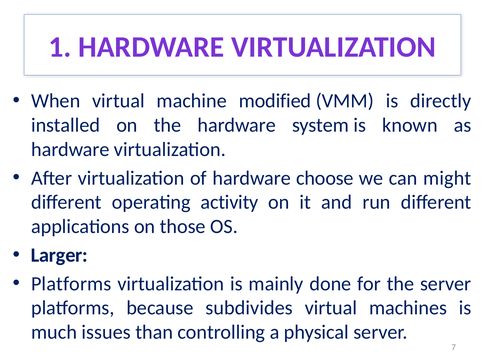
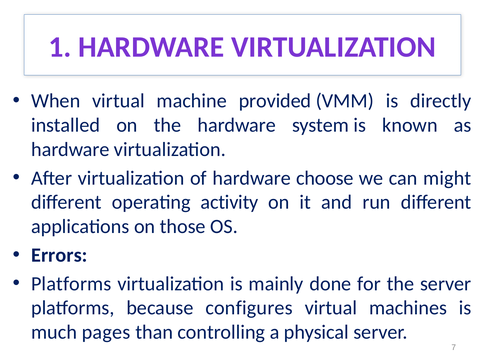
modified: modified -> provided (275, 101)
Larger: Larger -> Errors (59, 255)
subdivides: subdivides -> configures (249, 308)
issues: issues -> pages (106, 332)
